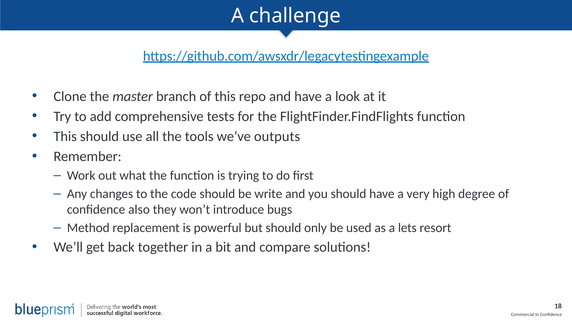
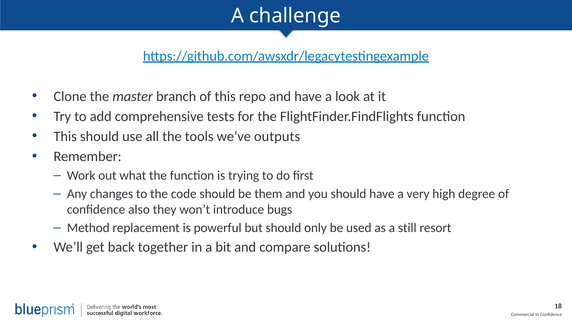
write: write -> them (268, 194)
lets: lets -> still (407, 228)
